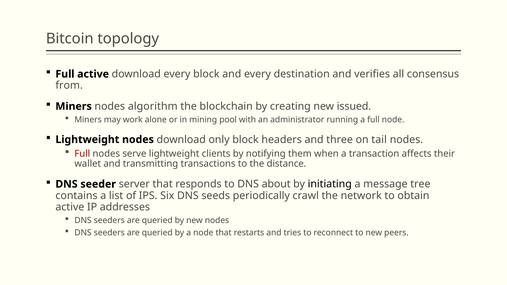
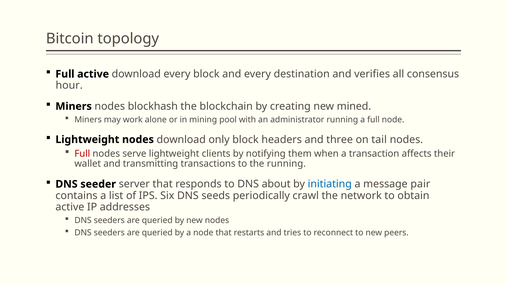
from: from -> hour (69, 85)
algorithm: algorithm -> blockhash (153, 106)
issued: issued -> mined (354, 106)
the distance: distance -> running (286, 164)
initiating colour: black -> blue (330, 184)
tree: tree -> pair (420, 184)
